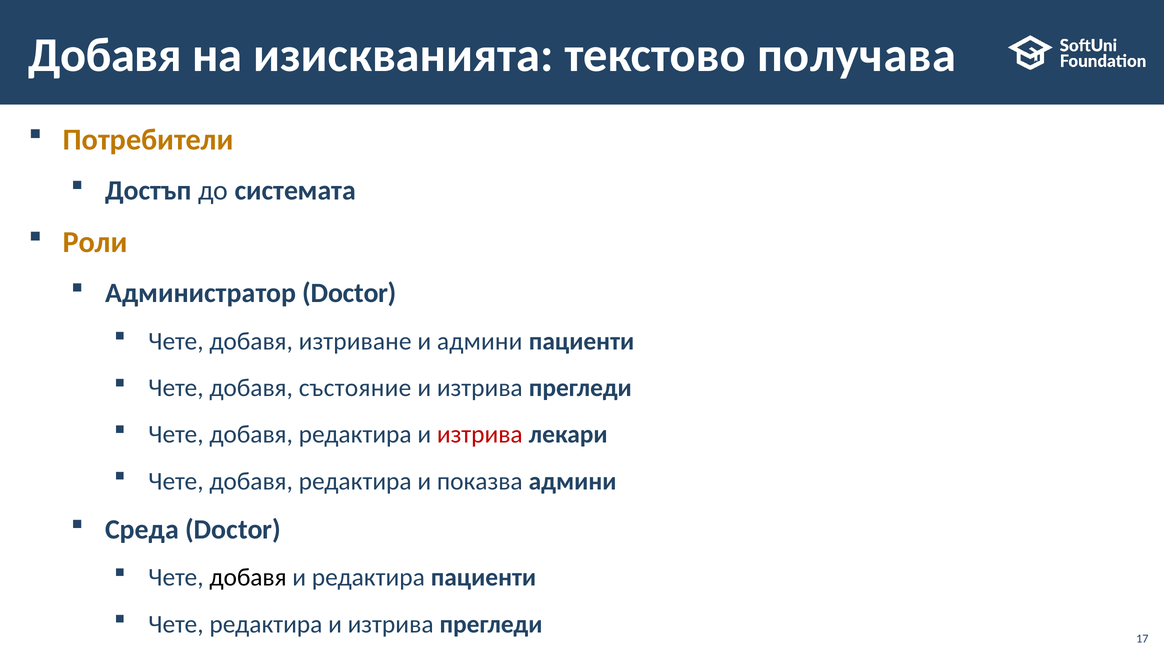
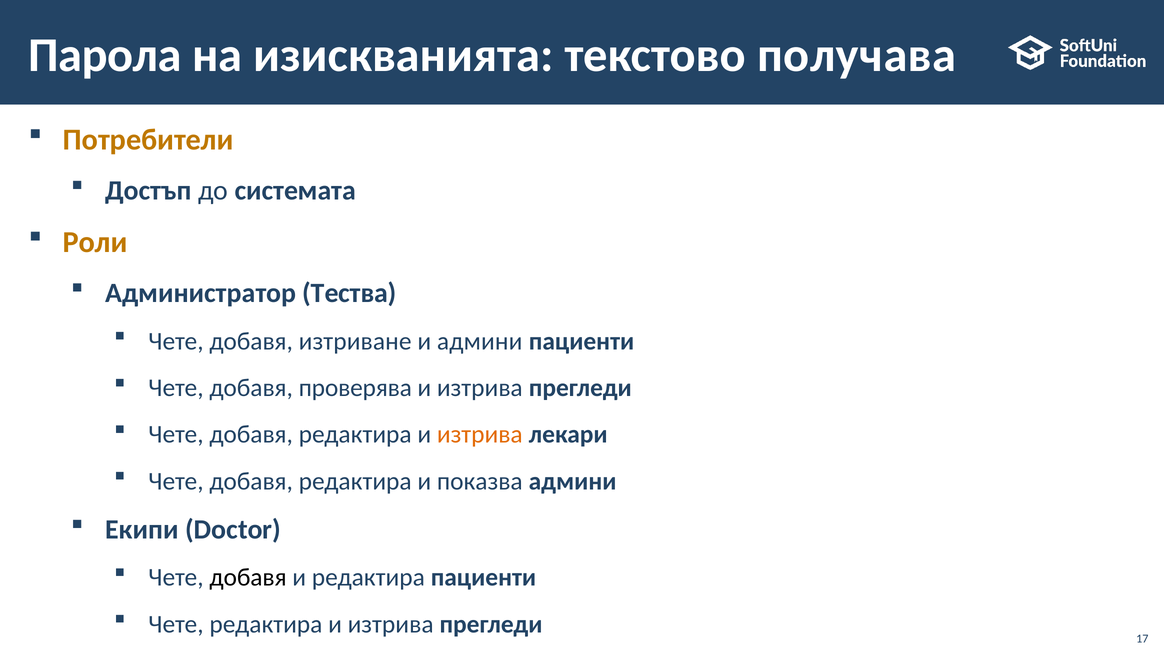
Добавя: Добавя -> Парола (105, 55)
Администратор Doctor: Doctor -> Тества (349, 293)
състояние: състояние -> проверява (355, 388)
изтрива colour: red -> orange (480, 434)
Среда: Среда -> Екипи (142, 529)
